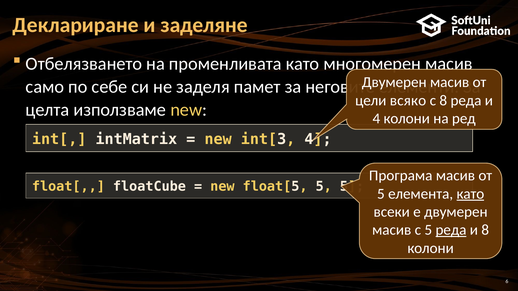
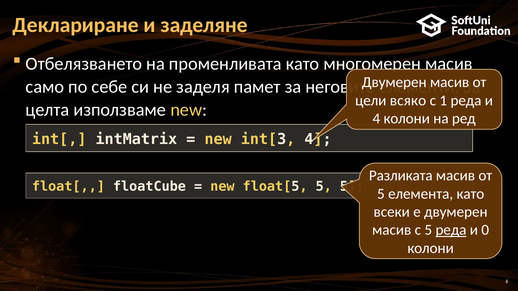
с 8: 8 -> 1 (443, 101)
Програма: Програма -> Разликата (401, 176)
като underline: present -> none (470, 194)
и 8: 8 -> 0 (485, 230)
